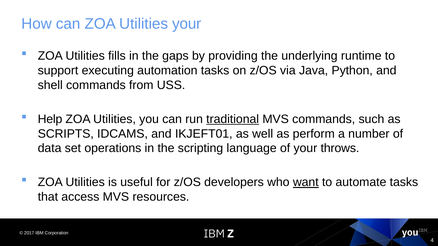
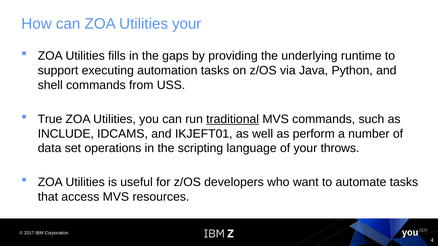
Help: Help -> True (50, 119)
SCRIPTS: SCRIPTS -> INCLUDE (66, 134)
want underline: present -> none (306, 183)
